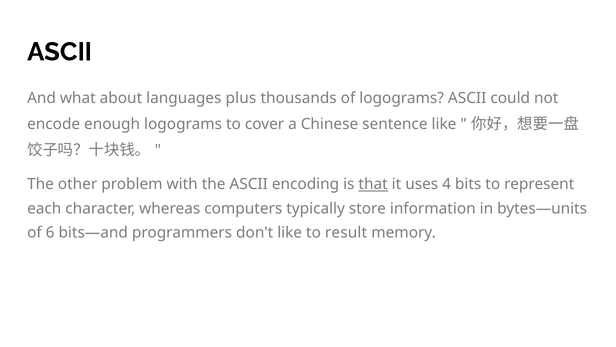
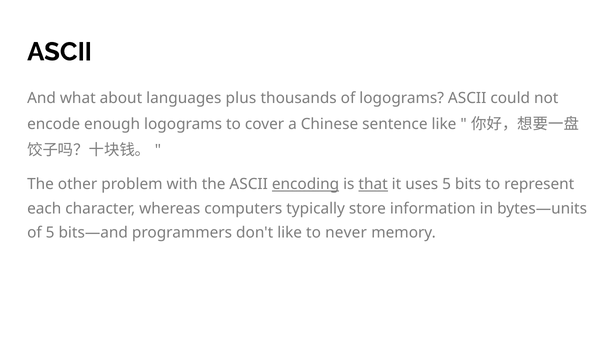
encoding underline: none -> present (306, 184)
uses 4: 4 -> 5 (447, 184)
of 6: 6 -> 5 (50, 232)
result: result -> never (346, 232)
